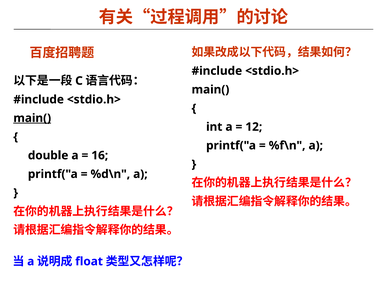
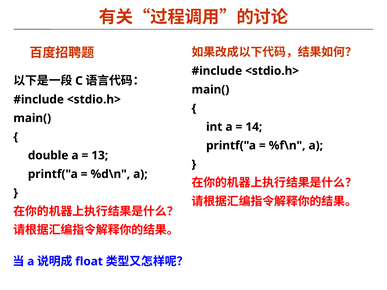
main( underline: present -> none (32, 118)
12: 12 -> 14 (254, 127)
16: 16 -> 13 (100, 156)
